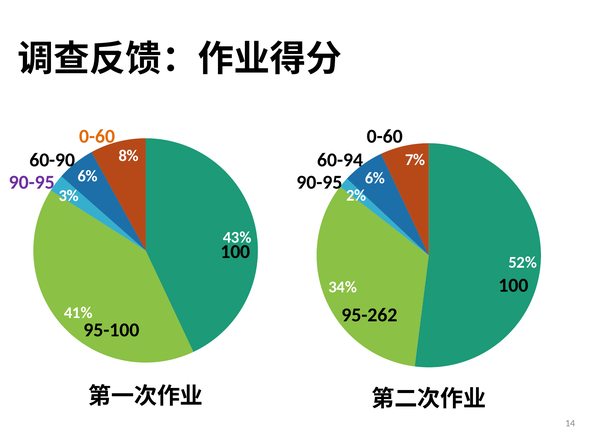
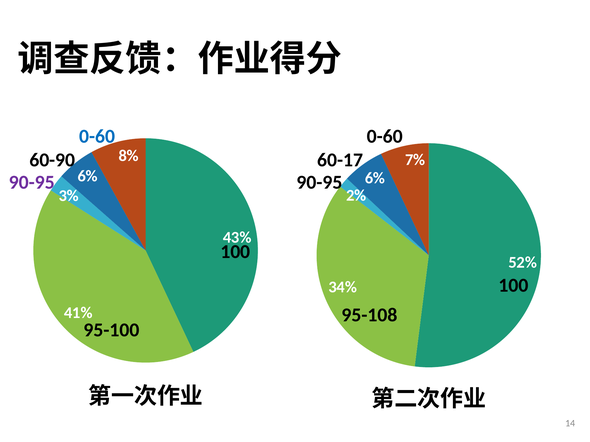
0-60 colour: orange -> blue (97, 136)
60-94: 60-94 -> 60-17 (340, 160)
95-262: 95-262 -> 95-108 (369, 315)
